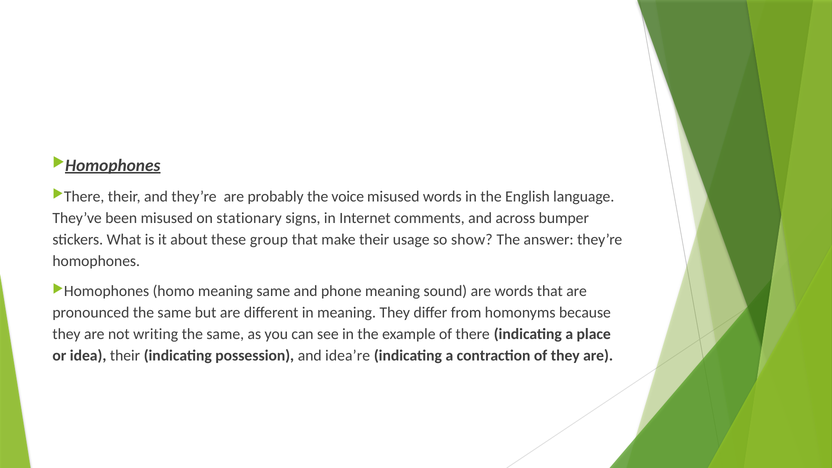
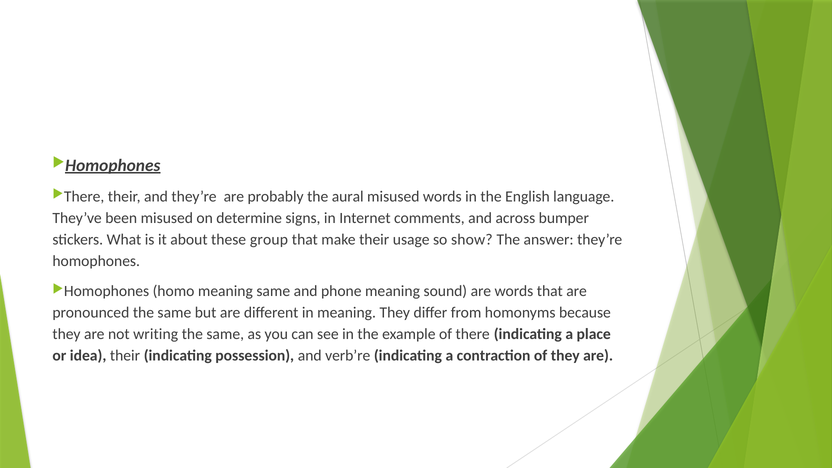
voice: voice -> aural (348, 196)
stationary: stationary -> determine (249, 218)
idea’re: idea’re -> verb’re (348, 356)
